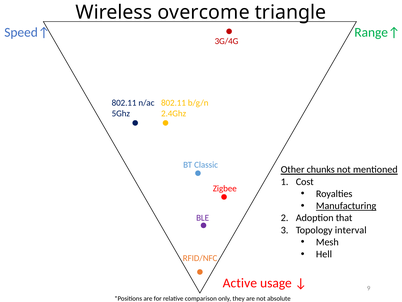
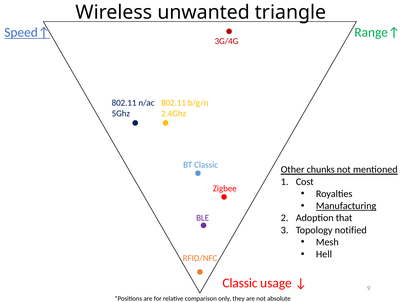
overcome: overcome -> unwanted (204, 12)
Speed↑ underline: none -> present (27, 32)
interval: interval -> notified (351, 230)
Active: Active -> Classic (240, 283)
